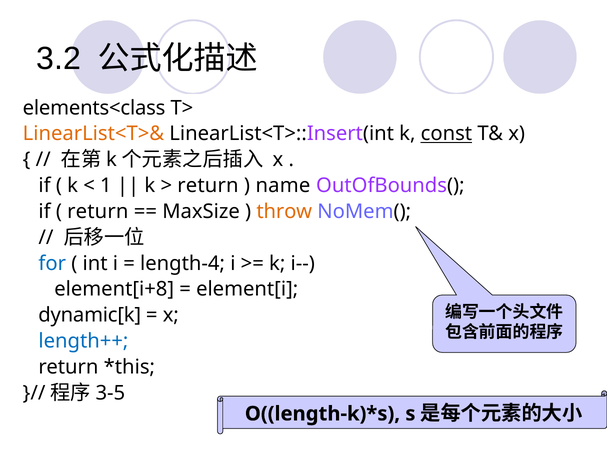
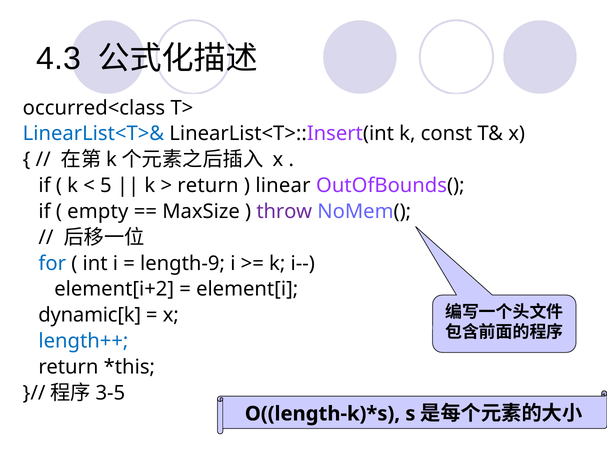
3.2: 3.2 -> 4.3 (59, 58)
elements<class: elements<class -> occurred<class (94, 108)
LinearList<T>& colour: orange -> blue (93, 134)
const underline: present -> none (446, 134)
1: 1 -> 5 (106, 185)
name: name -> linear (283, 185)
return: return -> empty (98, 211)
throw colour: orange -> purple (284, 211)
length-4: length-4 -> length-9 (183, 263)
element[i+8: element[i+8 -> element[i+2 (114, 289)
